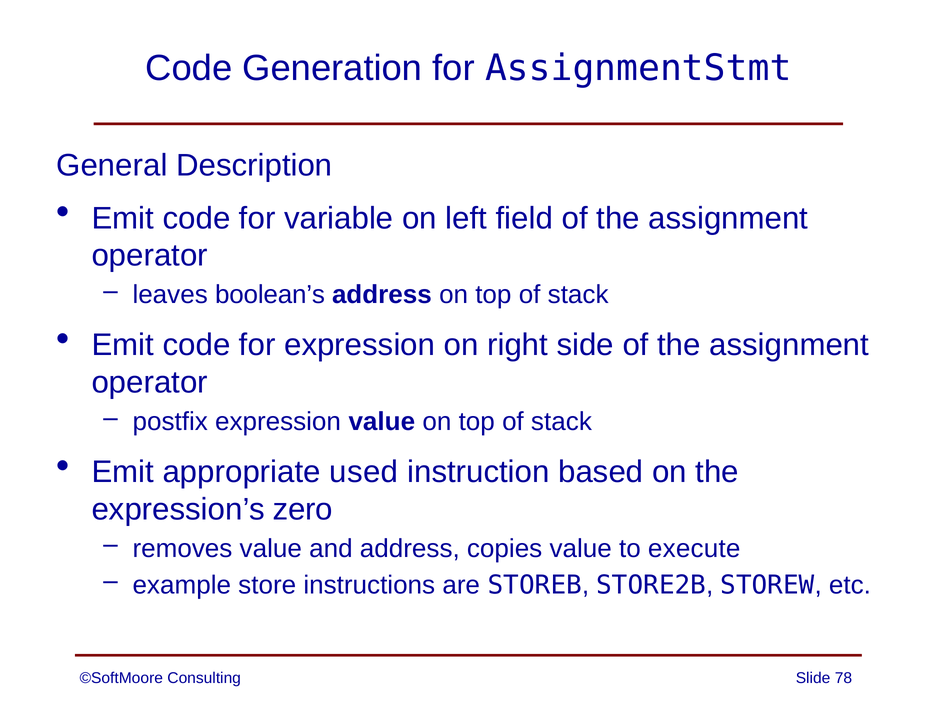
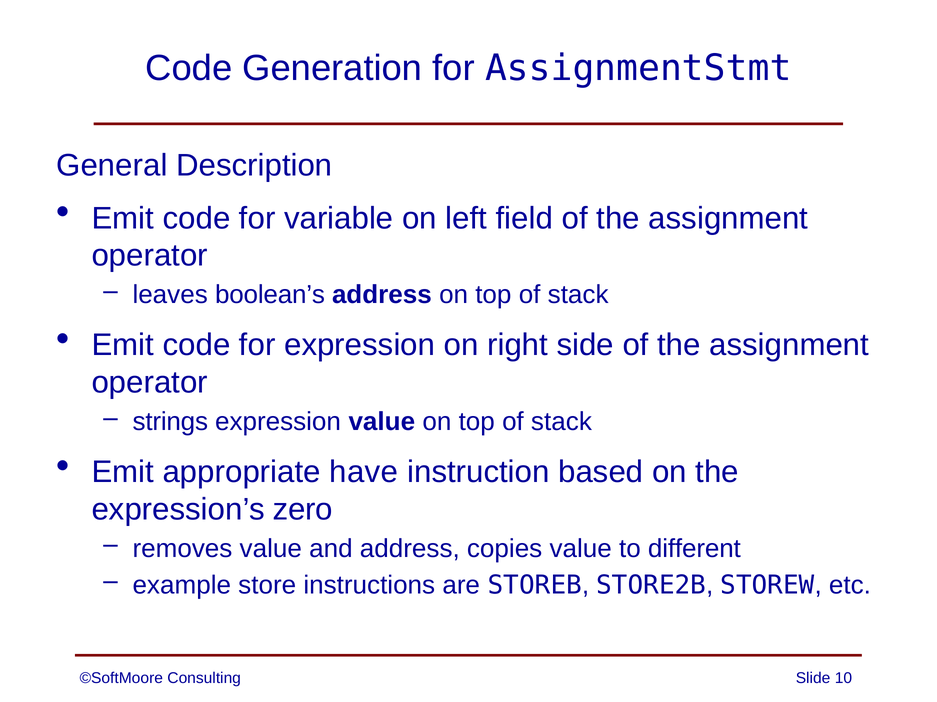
postfix: postfix -> strings (170, 422)
used: used -> have (364, 473)
execute: execute -> different (694, 549)
78: 78 -> 10 (843, 679)
